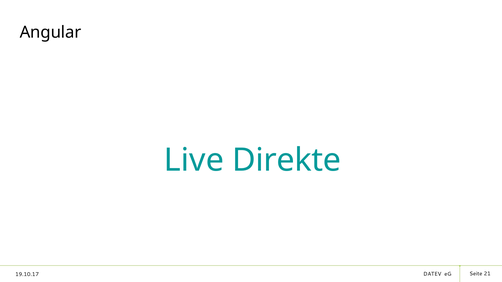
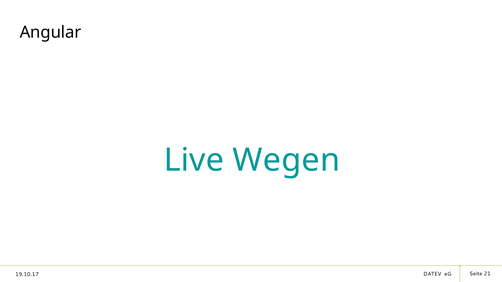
Direkte: Direkte -> Wegen (286, 160)
